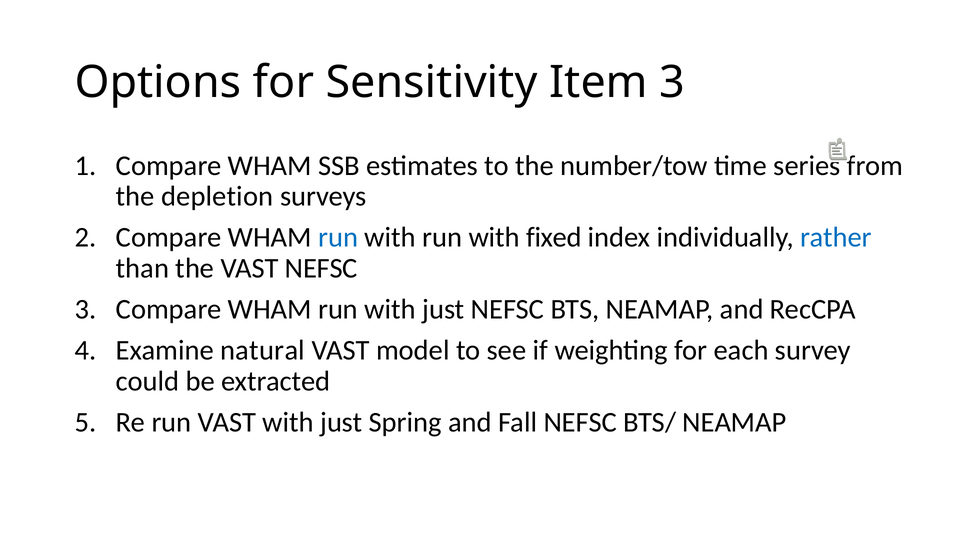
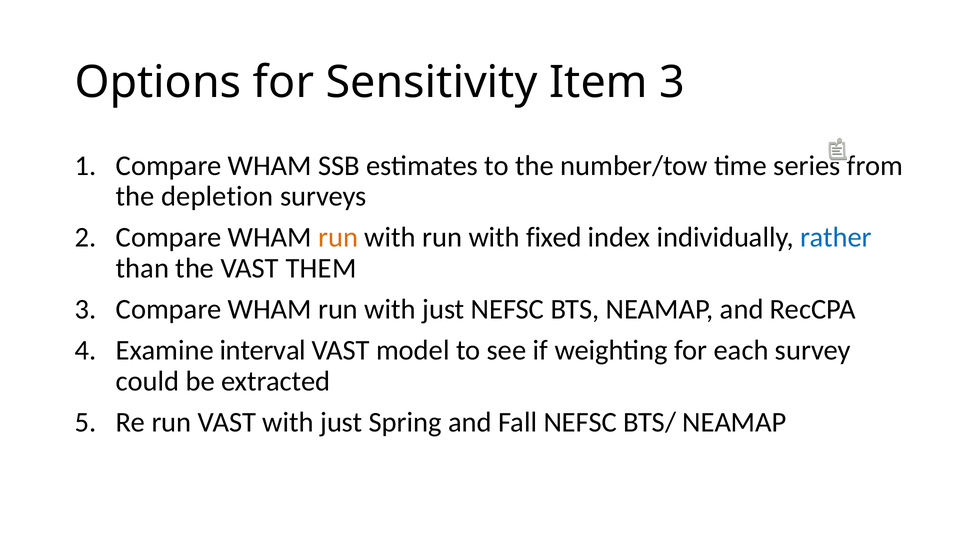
run colour: blue -> orange (338, 237)
VAST NEFSC: NEFSC -> THEM (321, 268)
natural: natural -> interval (263, 350)
